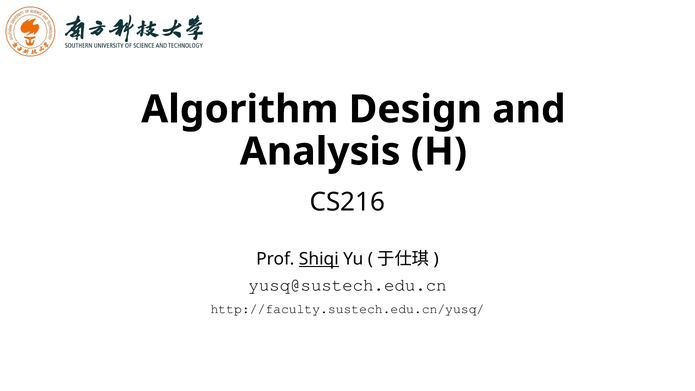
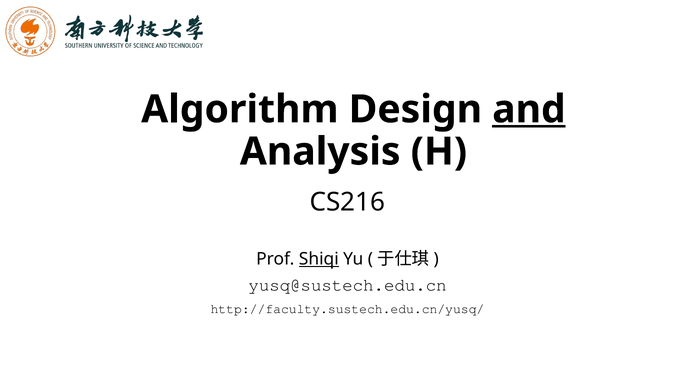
and underline: none -> present (529, 109)
